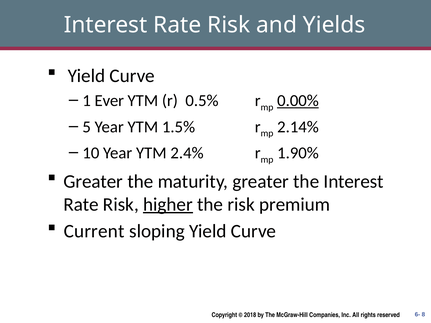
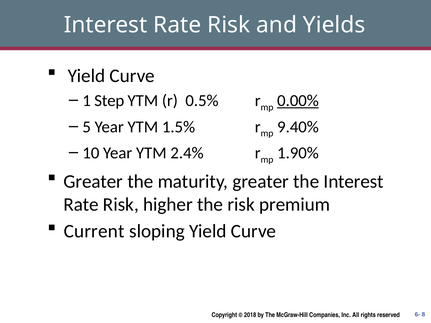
Ever: Ever -> Step (109, 101)
2.14%: 2.14% -> 9.40% (298, 127)
higher underline: present -> none (168, 205)
